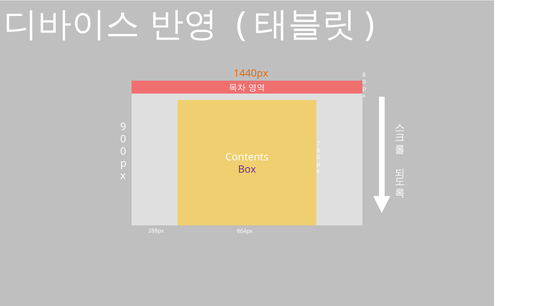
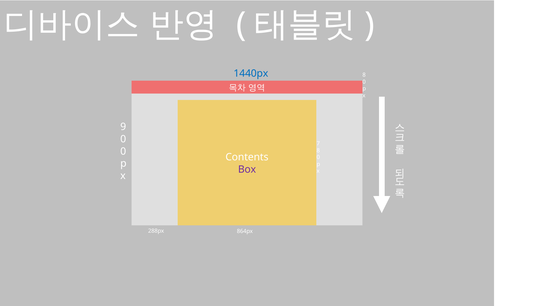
1440px colour: orange -> blue (251, 73)
